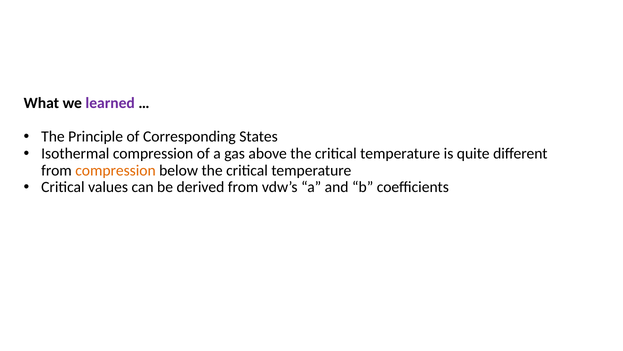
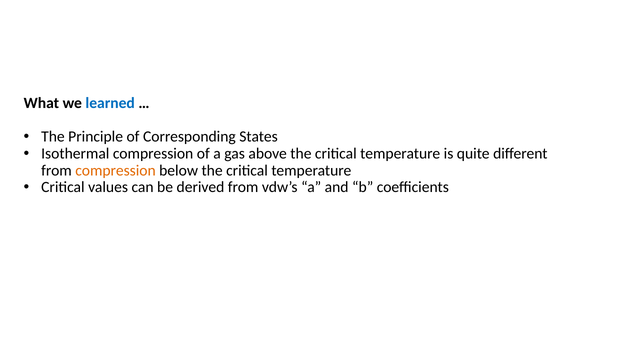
learned colour: purple -> blue (110, 103)
